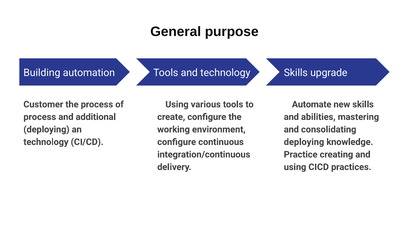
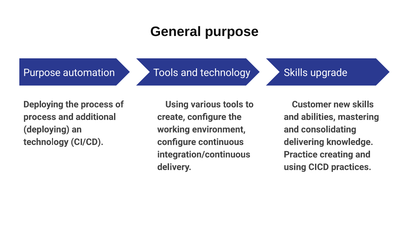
Building: Building -> Purpose (42, 73)
Customer: Customer -> Deploying (43, 104)
Automate: Automate -> Customer (312, 104)
deploying: deploying -> delivering (304, 142)
